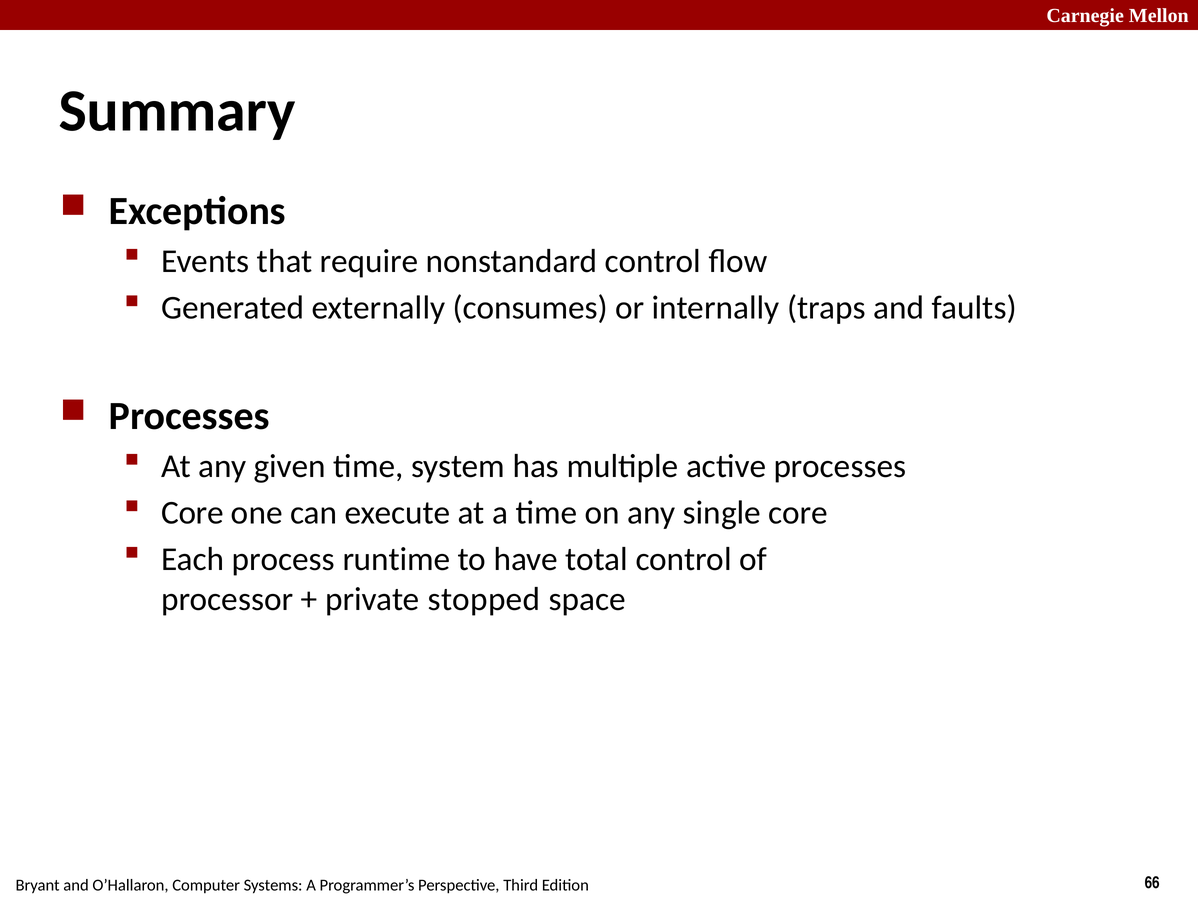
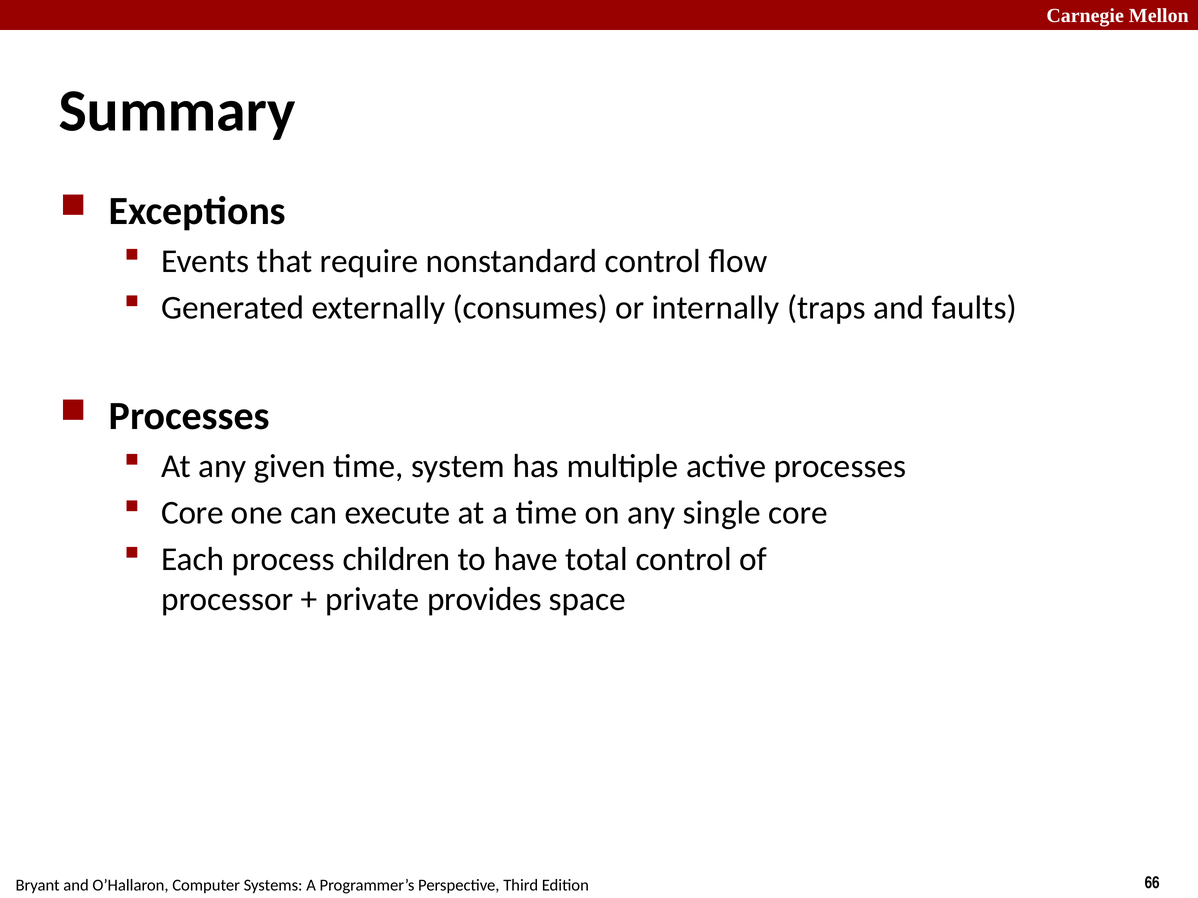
runtime: runtime -> children (396, 560)
stopped: stopped -> provides (484, 599)
